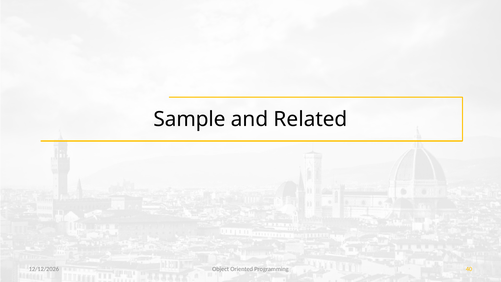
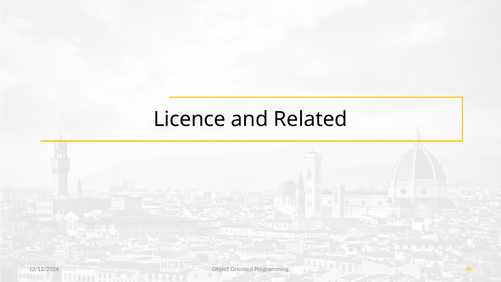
Sample: Sample -> Licence (190, 119)
